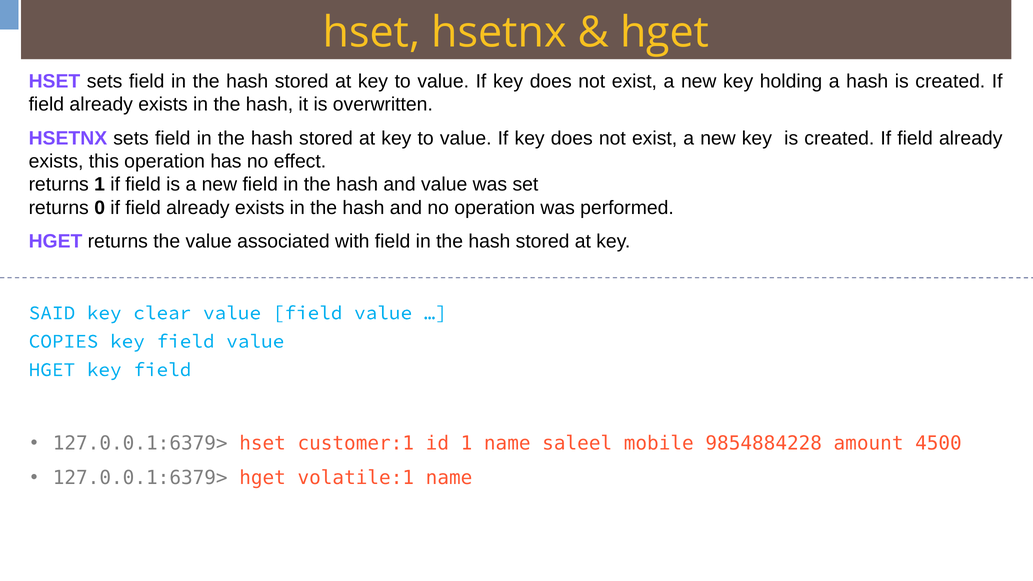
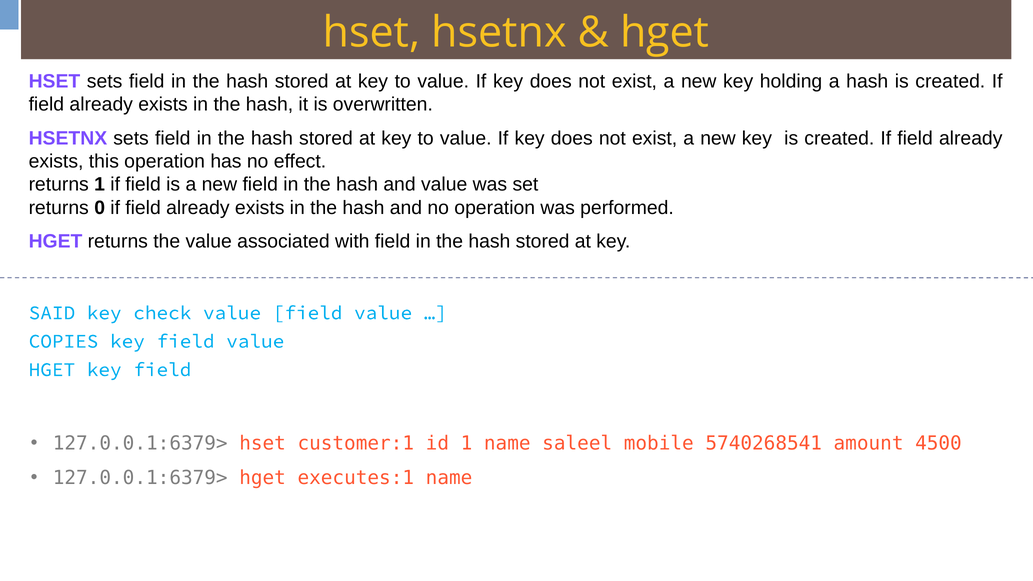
clear: clear -> check (162, 313)
9854884228: 9854884228 -> 5740268541 (764, 443)
volatile:1: volatile:1 -> executes:1 (356, 478)
